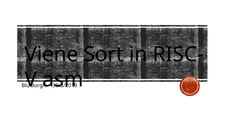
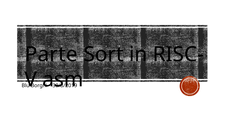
Viene: Viene -> Parte (51, 54)
